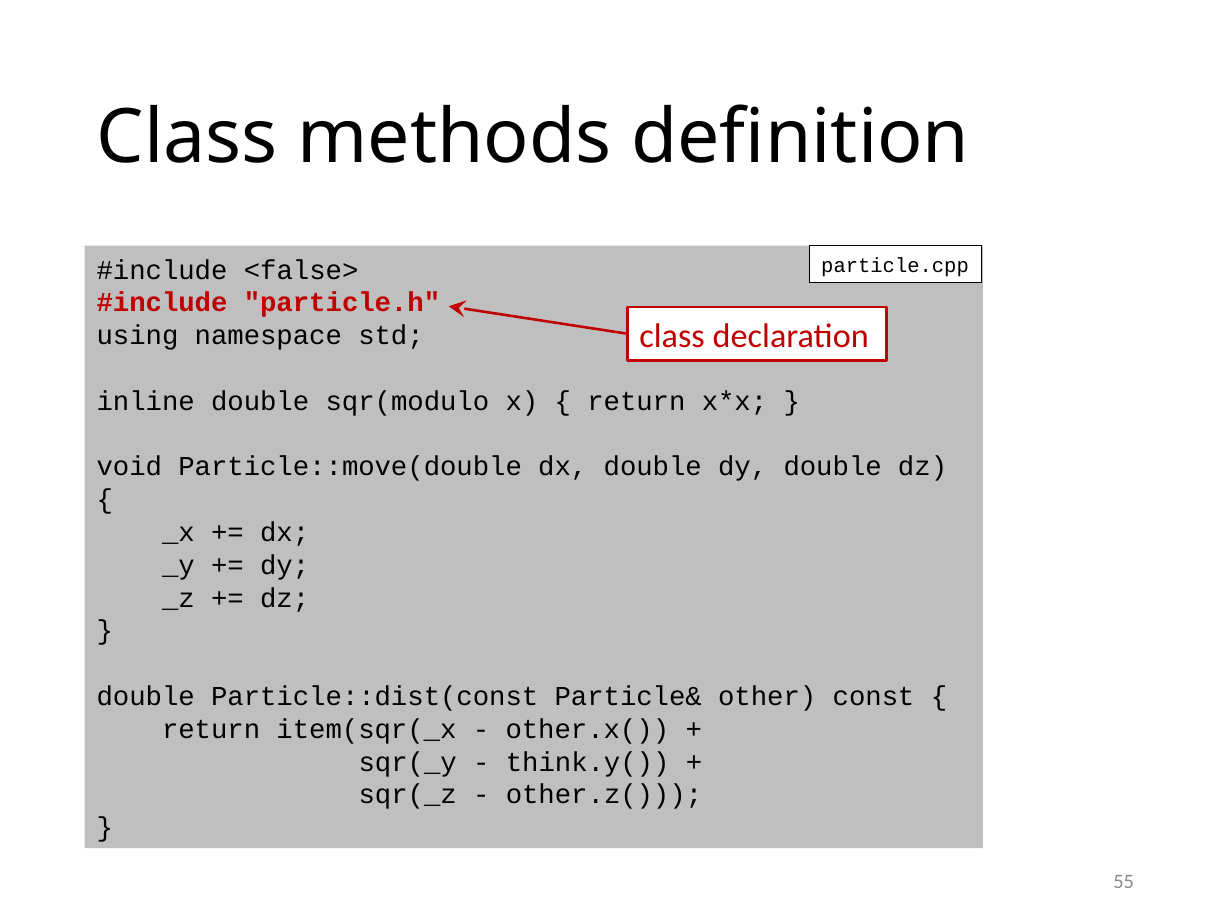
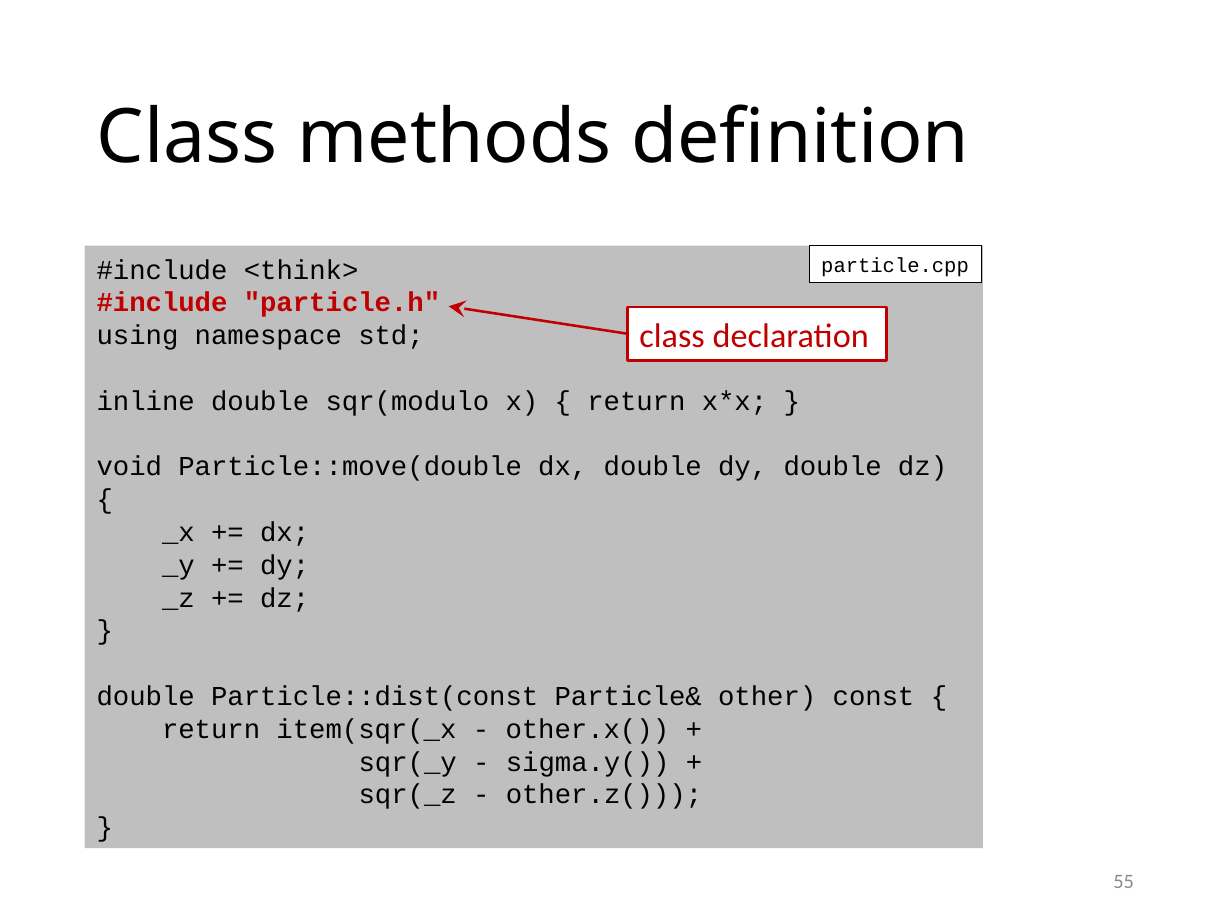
<false>: <false> -> <think> (301, 270)
think.y(: think.y( -> sigma.y( (588, 762)
